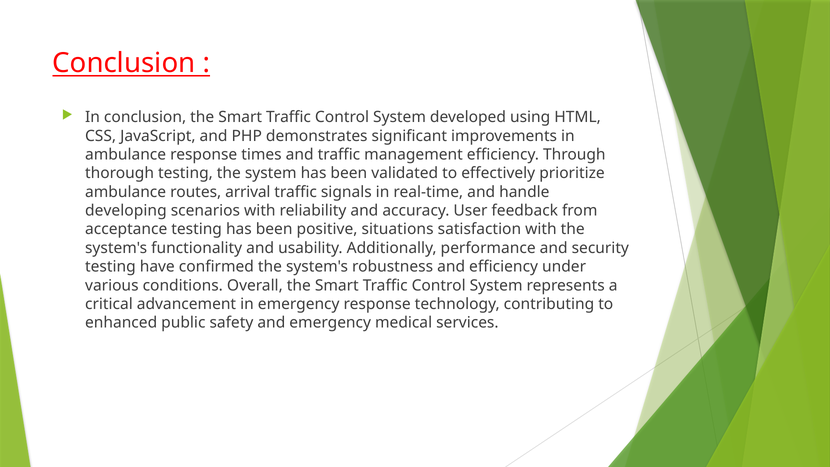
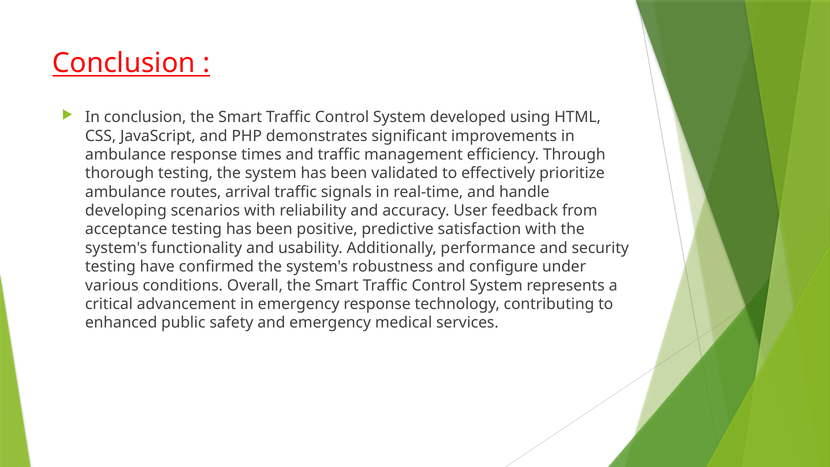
situations: situations -> predictive (398, 229)
and efficiency: efficiency -> configure (504, 267)
